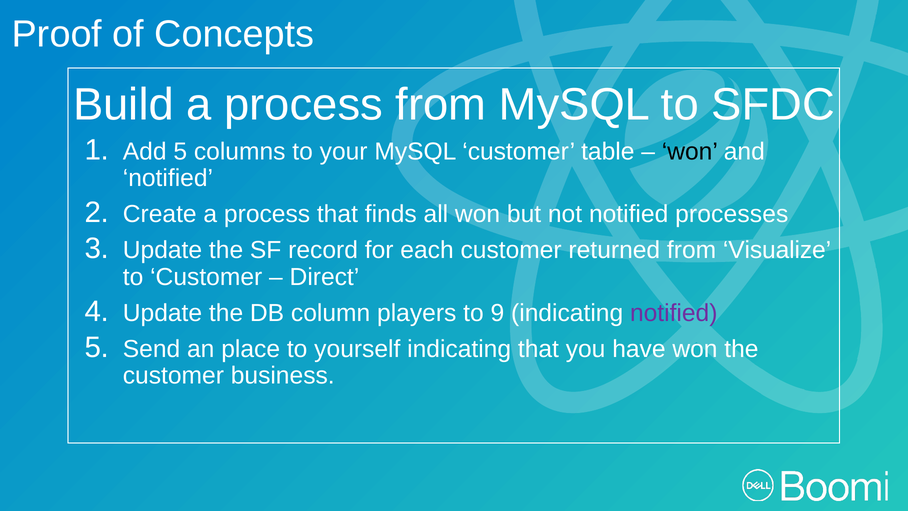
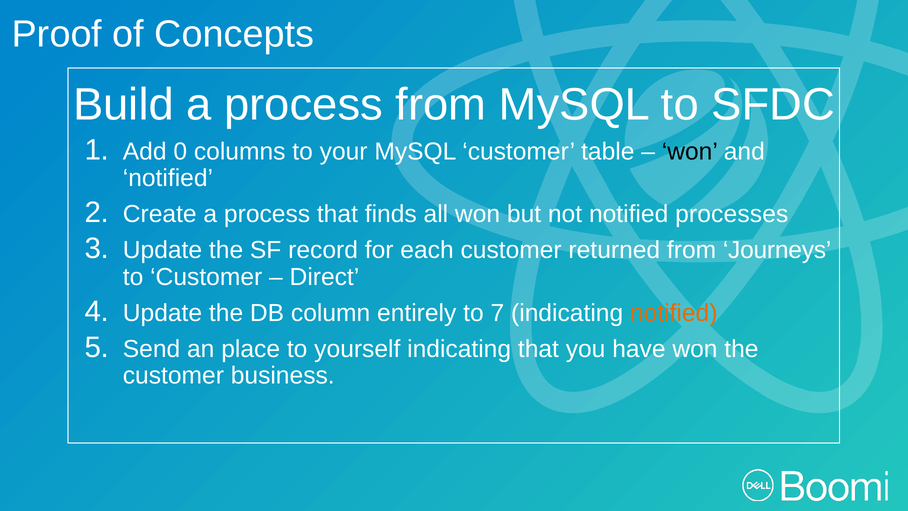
Add 5: 5 -> 0 (180, 151)
Visualize: Visualize -> Journeys (777, 250)
players: players -> entirely (417, 313)
9: 9 -> 7 (497, 313)
notified colour: purple -> orange (674, 313)
